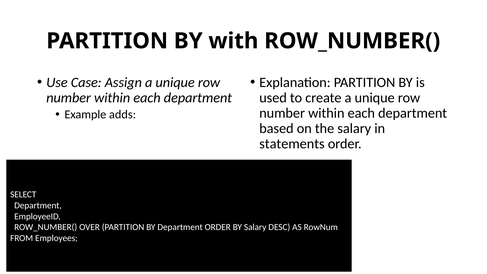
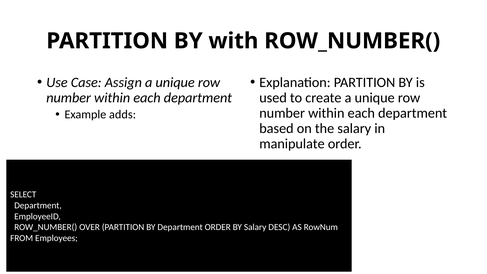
statements: statements -> manipulate (292, 144)
